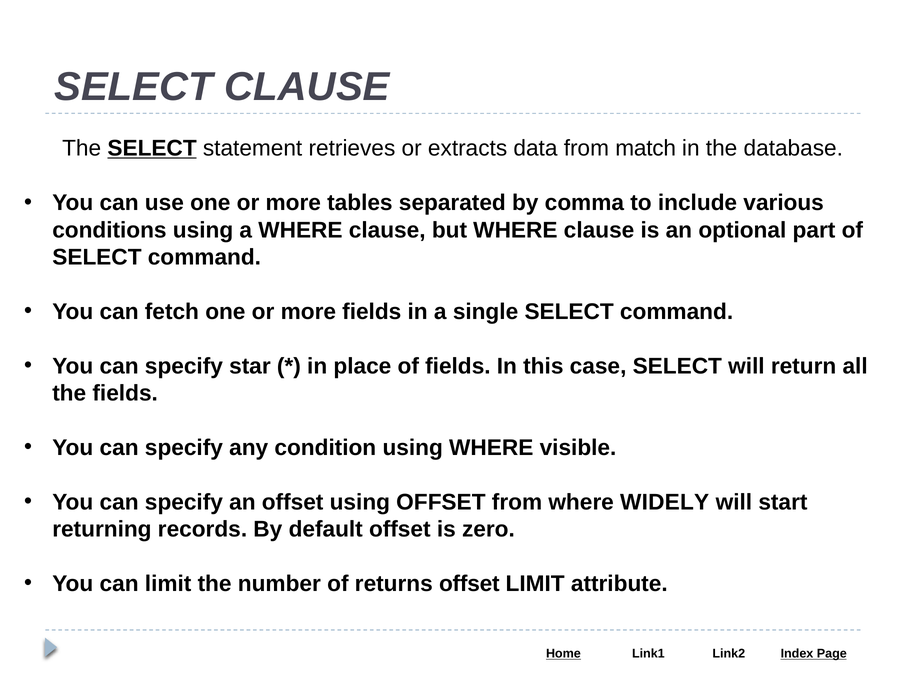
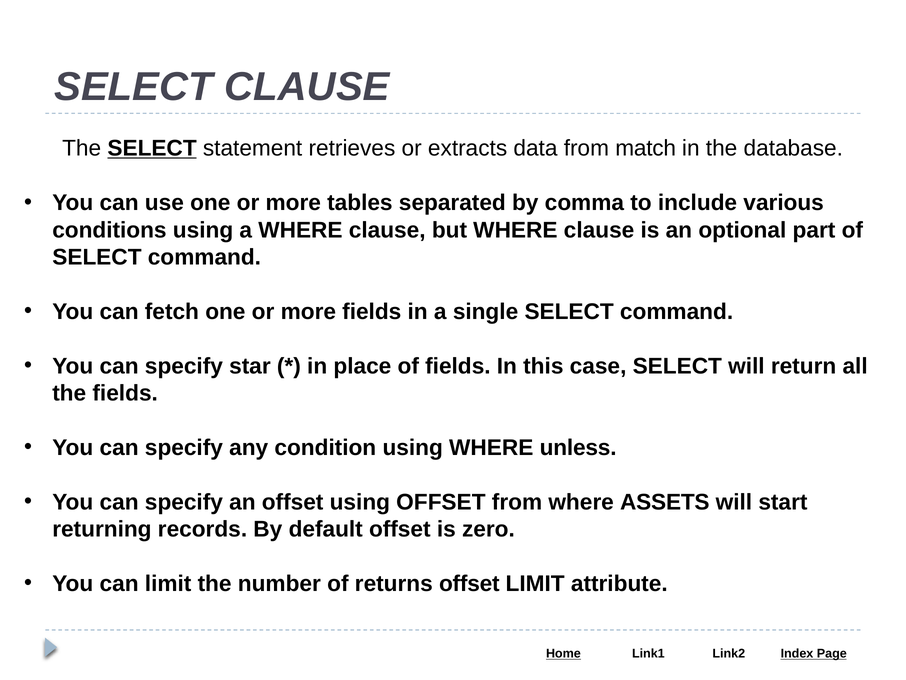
visible: visible -> unless (578, 447)
WIDELY: WIDELY -> ASSETS (665, 502)
